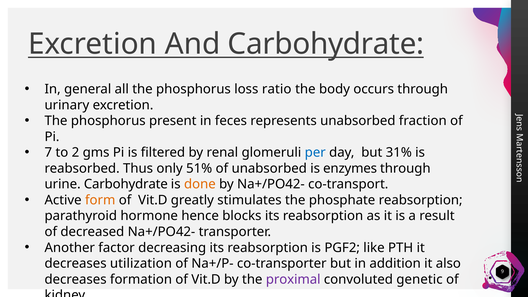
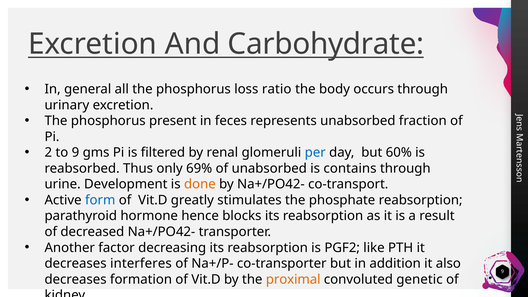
7: 7 -> 2 (48, 153)
to 2: 2 -> 9 (75, 153)
31%: 31% -> 60% (399, 153)
51%: 51% -> 69% (199, 168)
enzymes: enzymes -> contains (350, 168)
urine Carbohydrate: Carbohydrate -> Development (126, 184)
form colour: orange -> blue (100, 200)
utilization: utilization -> interferes (141, 263)
proximal colour: purple -> orange (293, 279)
